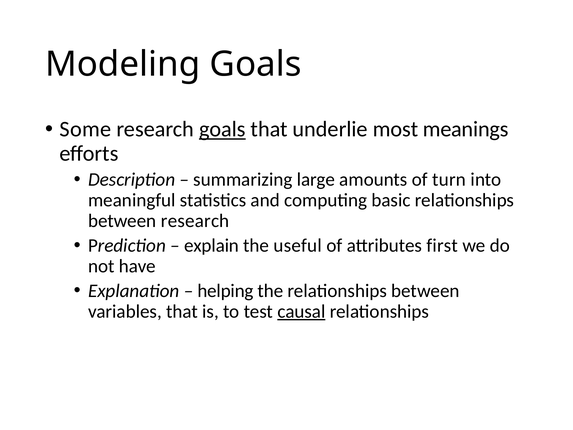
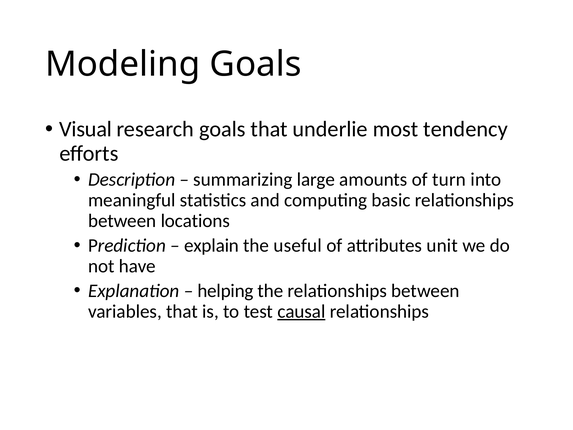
Some: Some -> Visual (86, 129)
goals underline: present -> none (222, 129)
meanings: meanings -> tendency (465, 129)
between research: research -> locations (195, 221)
first: first -> unit (442, 245)
